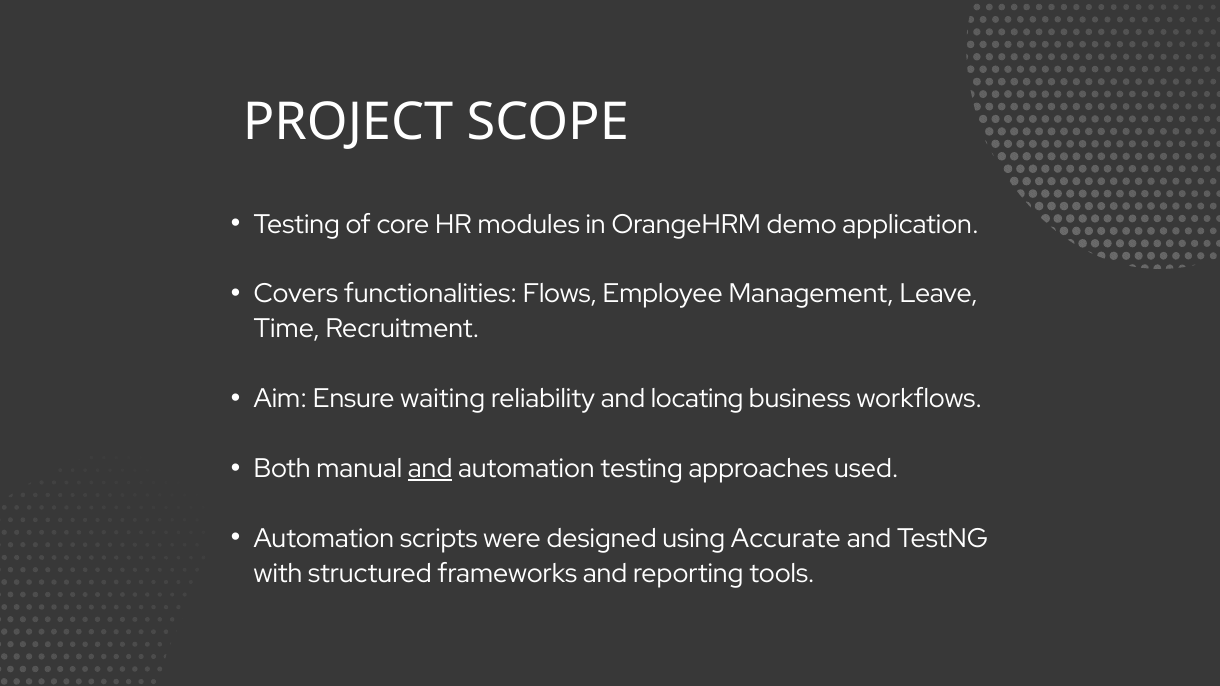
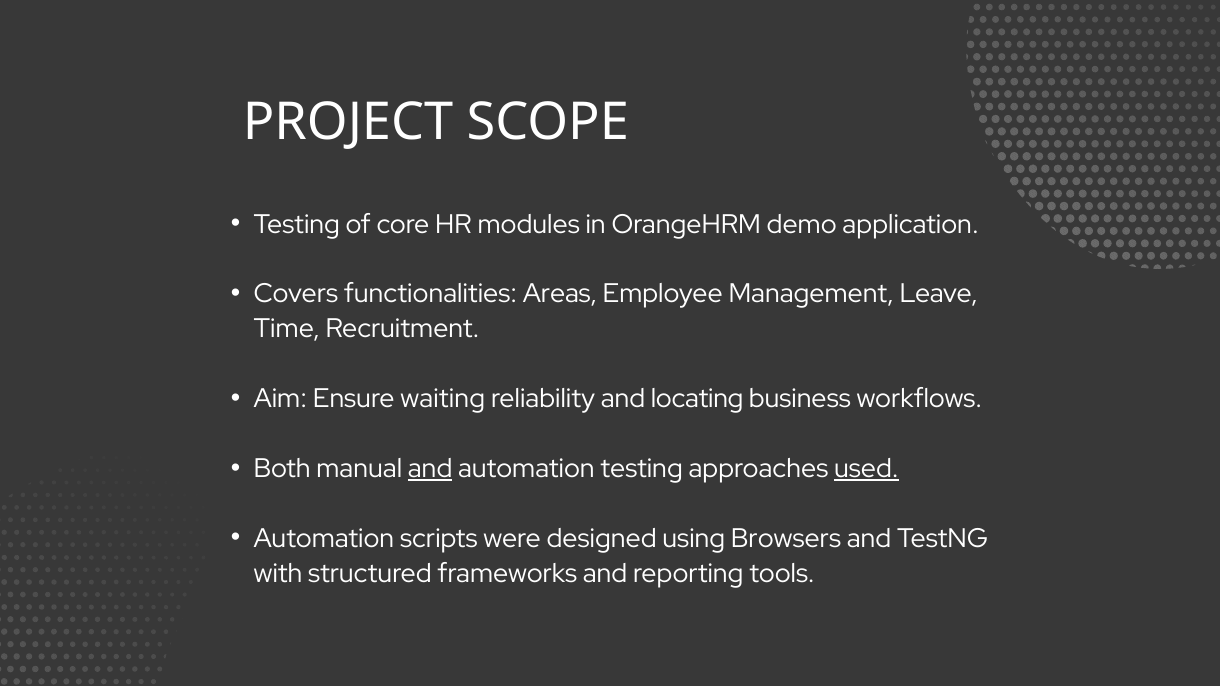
Flows: Flows -> Areas (560, 294)
used underline: none -> present (866, 469)
Accurate: Accurate -> Browsers (786, 539)
